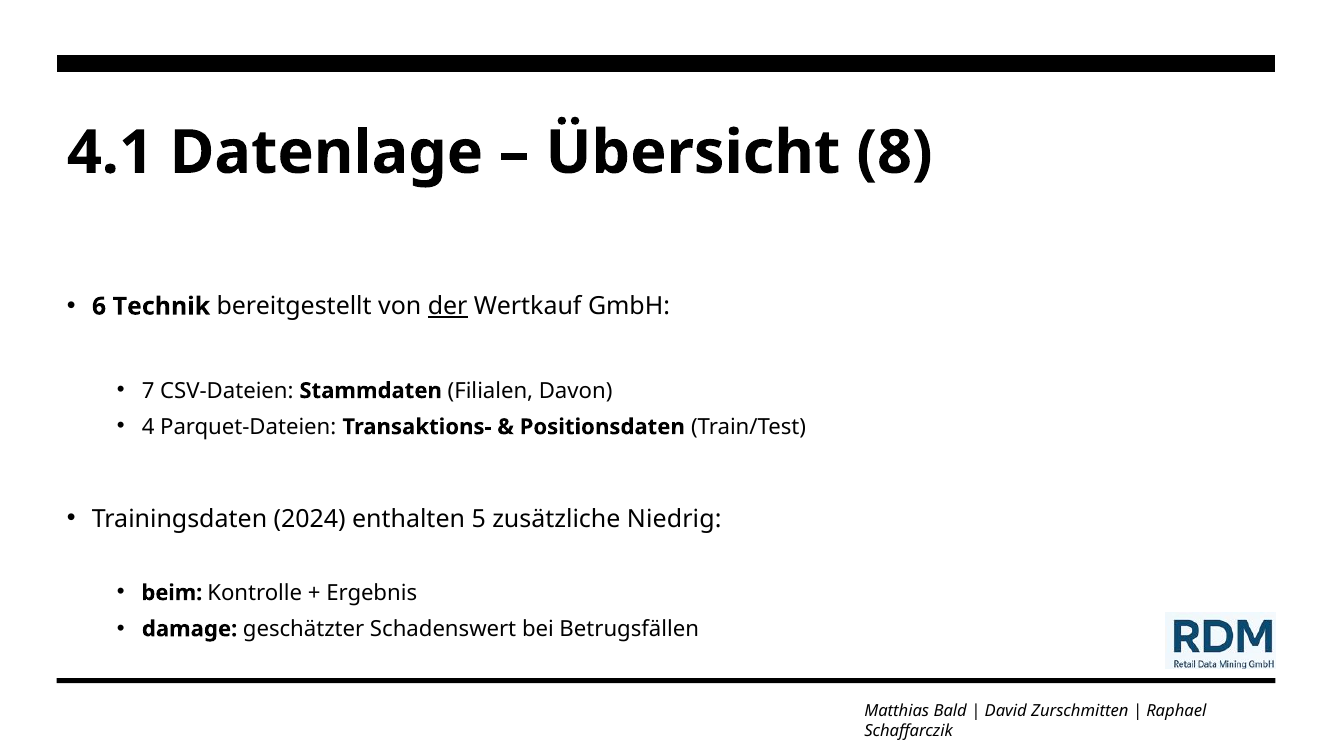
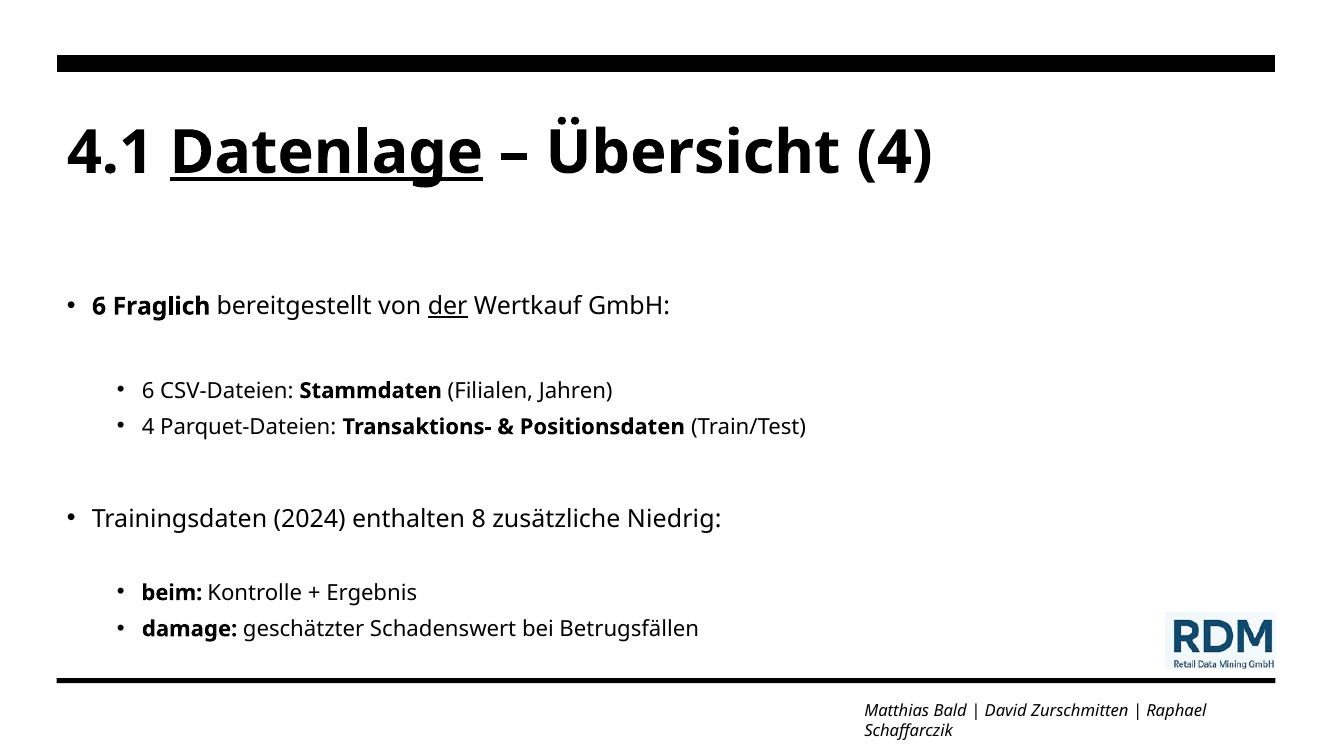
Datenlage underline: none -> present (326, 153)
Übersicht 8: 8 -> 4 (895, 153)
Technik: Technik -> Fraglich (161, 306)
7: 7 -> 6 (148, 391)
Davon: Davon -> Jahren (576, 391)
5: 5 -> 8 (479, 519)
